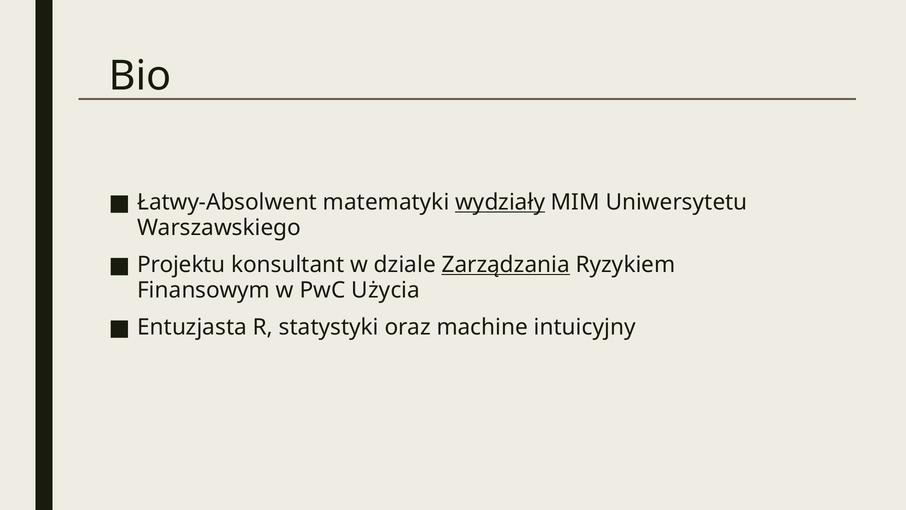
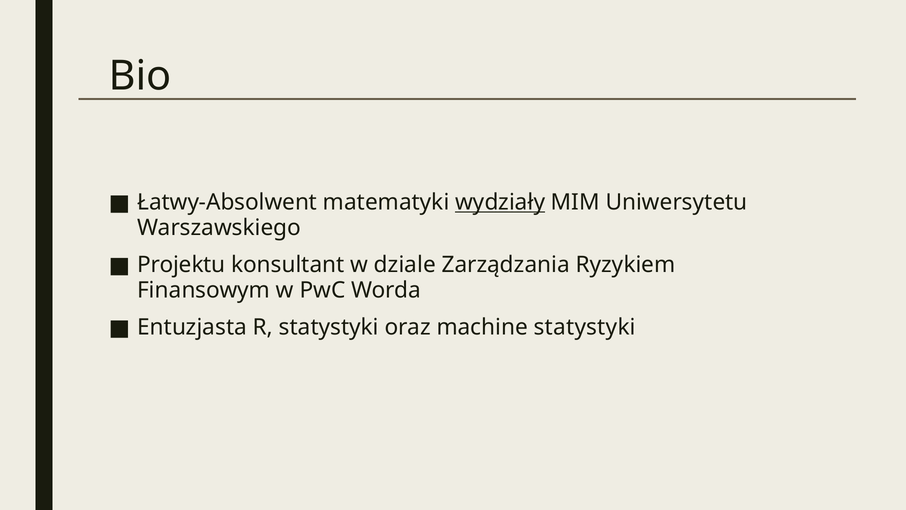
Zarządzania underline: present -> none (506, 265)
Użycia: Użycia -> Worda (386, 290)
machine intuicyjny: intuicyjny -> statystyki (585, 327)
